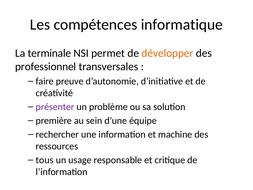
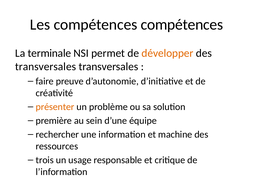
compétences informatique: informatique -> compétences (182, 24)
professionnel: professionnel -> transversales (46, 67)
présenter colour: purple -> orange (55, 107)
tous: tous -> trois (45, 160)
